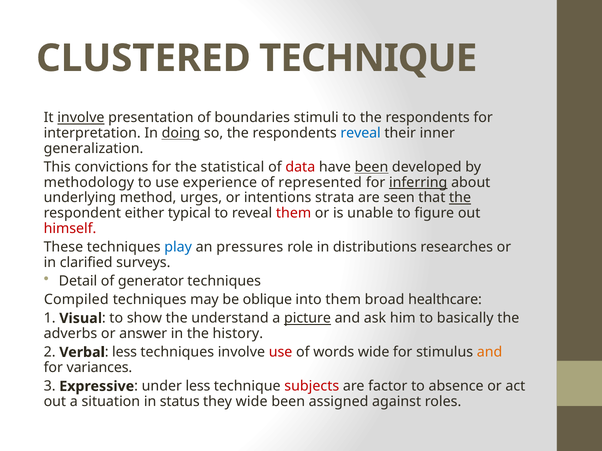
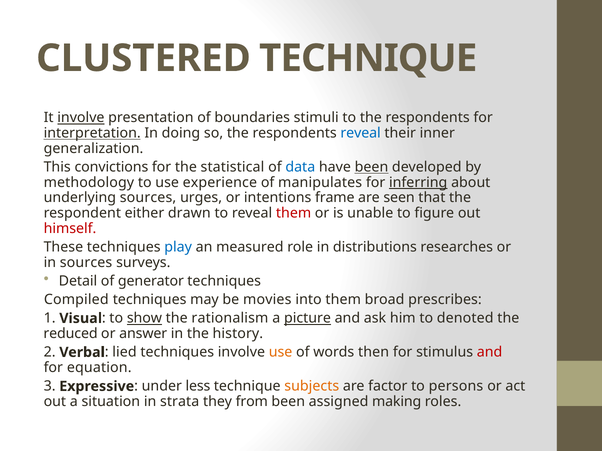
interpretation underline: none -> present (92, 133)
doing underline: present -> none (181, 133)
data colour: red -> blue (300, 167)
represented: represented -> manipulates (320, 183)
underlying method: method -> sources (148, 198)
strata: strata -> frame (335, 198)
the underline: present -> none (460, 198)
typical: typical -> drawn (189, 213)
pressures: pressures -> measured (250, 247)
in clarified: clarified -> sources (86, 263)
oblique: oblique -> movies (267, 300)
healthcare: healthcare -> prescribes (445, 300)
show underline: none -> present (144, 319)
understand: understand -> rationalism (230, 319)
basically: basically -> denoted (465, 319)
adverbs: adverbs -> reduced (71, 334)
Verbal less: less -> lied (124, 353)
use colour: red -> orange (281, 353)
words wide: wide -> then (374, 353)
and colour: orange -> red (490, 353)
variances: variances -> equation (99, 368)
subjects colour: red -> orange (312, 387)
absence: absence -> persons (456, 387)
status: status -> strata (180, 402)
they wide: wide -> from (252, 402)
against: against -> making (397, 402)
